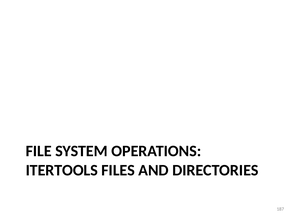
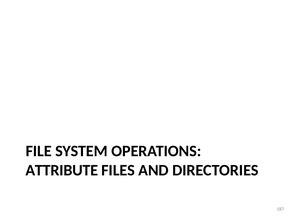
ITERTOOLS: ITERTOOLS -> ATTRIBUTE (62, 170)
